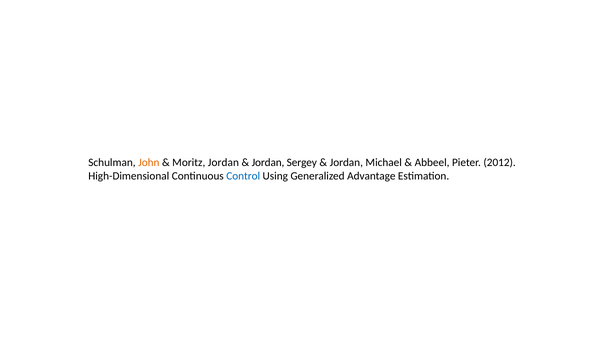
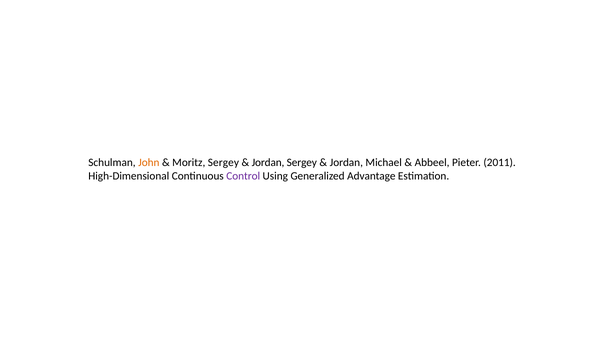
Moritz Jordan: Jordan -> Sergey (223, 163)
2012: 2012 -> 2011 (500, 163)
Control colour: blue -> purple (243, 176)
